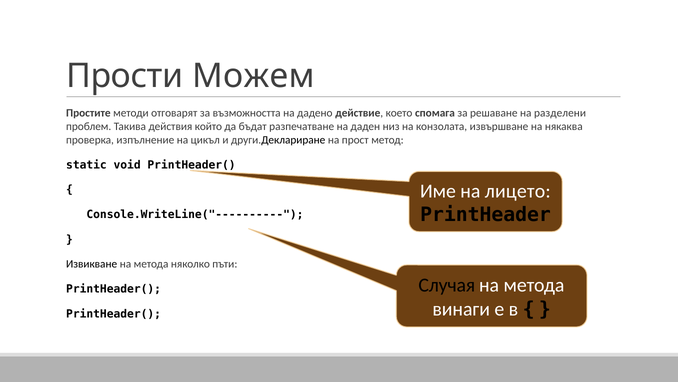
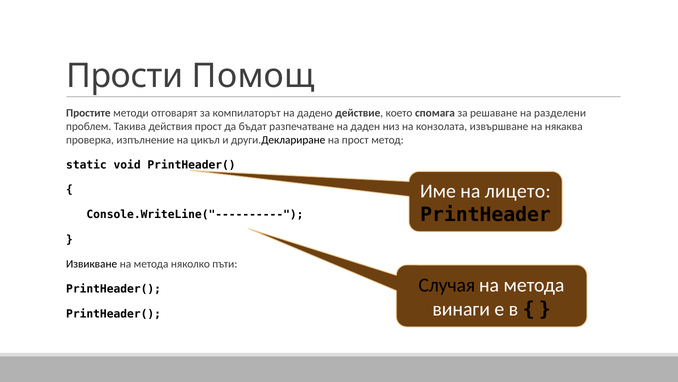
Можем: Можем -> Помощ (253, 76)
възможността: възможността -> компилаторът (247, 113)
действия който: който -> прост (208, 126)
